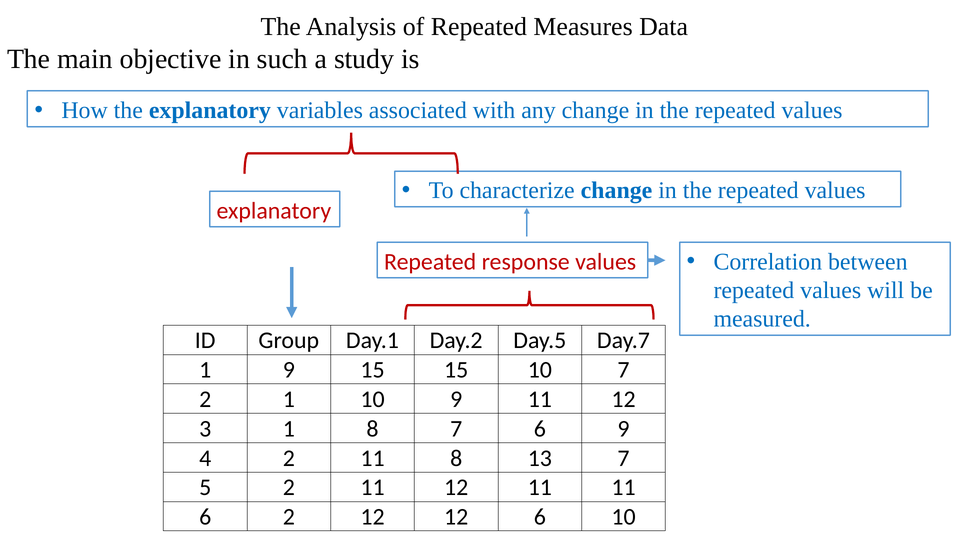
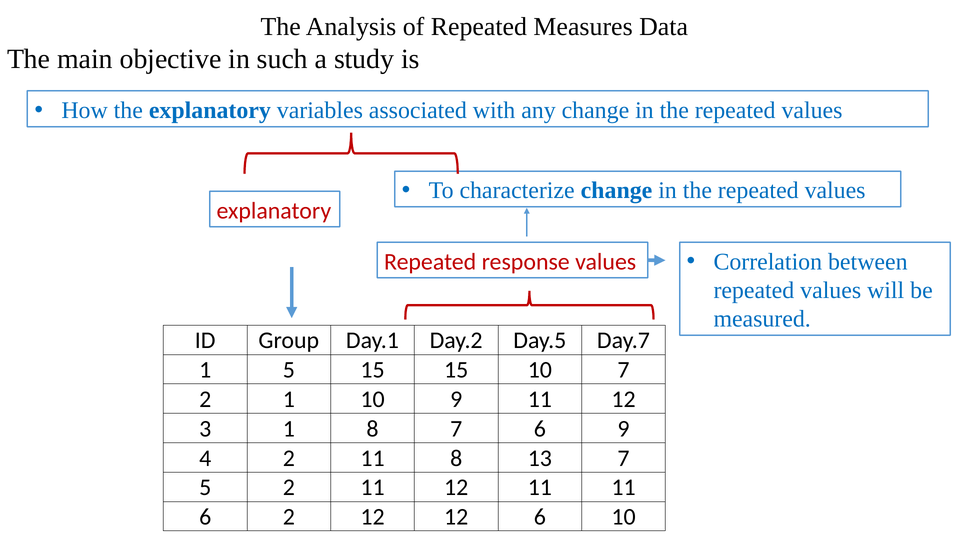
1 9: 9 -> 5 (289, 370)
